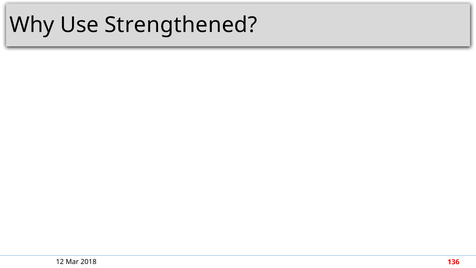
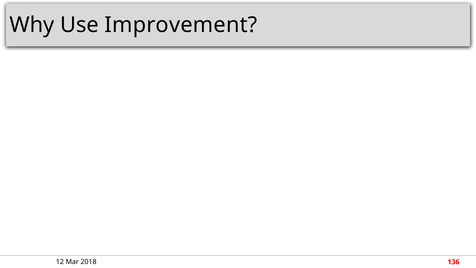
Strengthened: Strengthened -> Improvement (181, 25)
